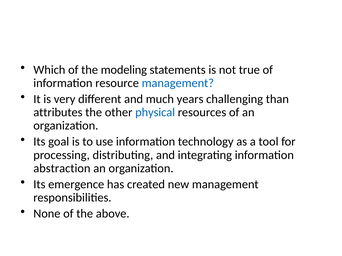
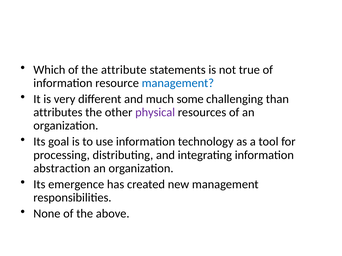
modeling: modeling -> attribute (124, 70)
years: years -> some (190, 99)
physical colour: blue -> purple (155, 113)
